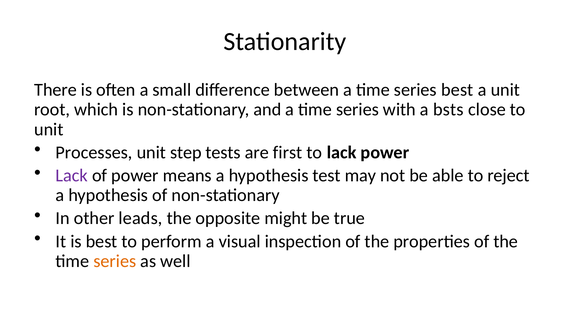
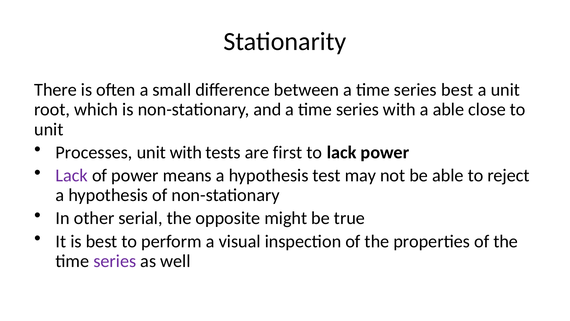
a bsts: bsts -> able (448, 110)
unit step: step -> with (186, 152)
leads: leads -> serial (141, 218)
series colour: orange -> purple (115, 261)
